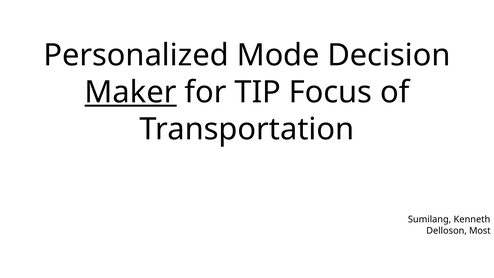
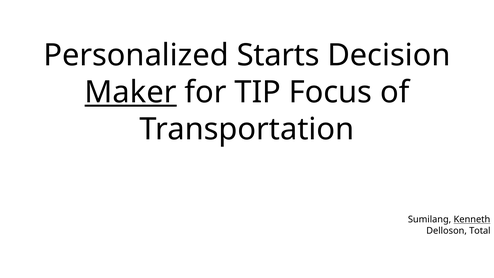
Mode: Mode -> Starts (278, 55)
Kenneth underline: none -> present (472, 219)
Most: Most -> Total (480, 231)
